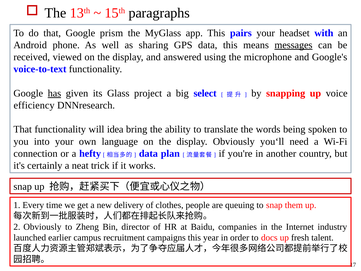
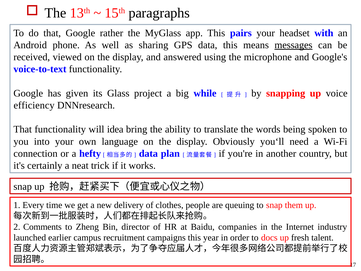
prism: prism -> rather (112, 33)
has underline: present -> none (54, 93)
select: select -> while (205, 93)
2 Obviously: Obviously -> Comments (42, 227)
